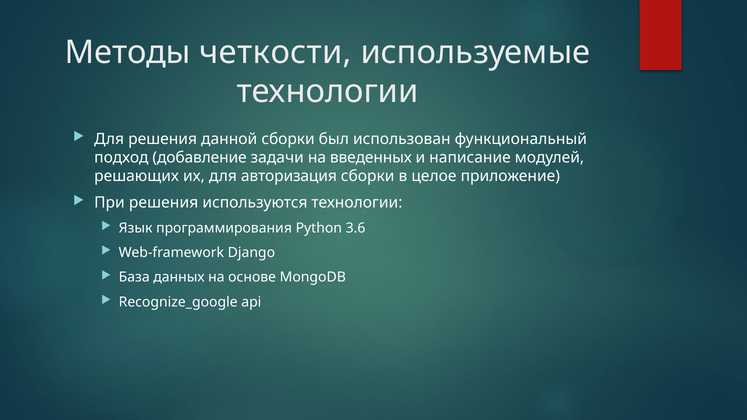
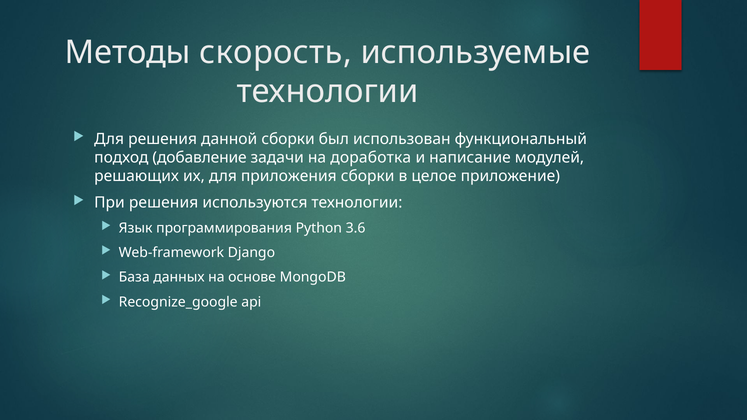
четкости: четкости -> скорость (276, 52)
введенных: введенных -> доработка (371, 158)
авторизация: авторизация -> приложения (289, 176)
